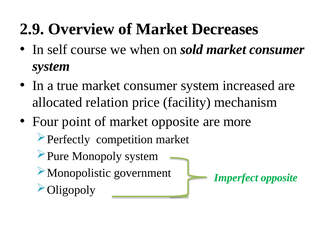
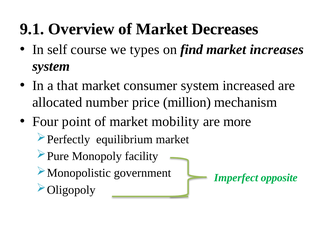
2.9: 2.9 -> 9.1 (32, 29)
when: when -> types (145, 50)
sold: sold -> find (192, 50)
consumer: consumer -> increases (277, 50)
true: true -> that (68, 86)
relation: relation -> number (107, 102)
facility: facility -> million (187, 102)
market opposite: opposite -> mobility (175, 122)
competition: competition -> equilibrium (124, 139)
Monopoly system: system -> facility (142, 156)
